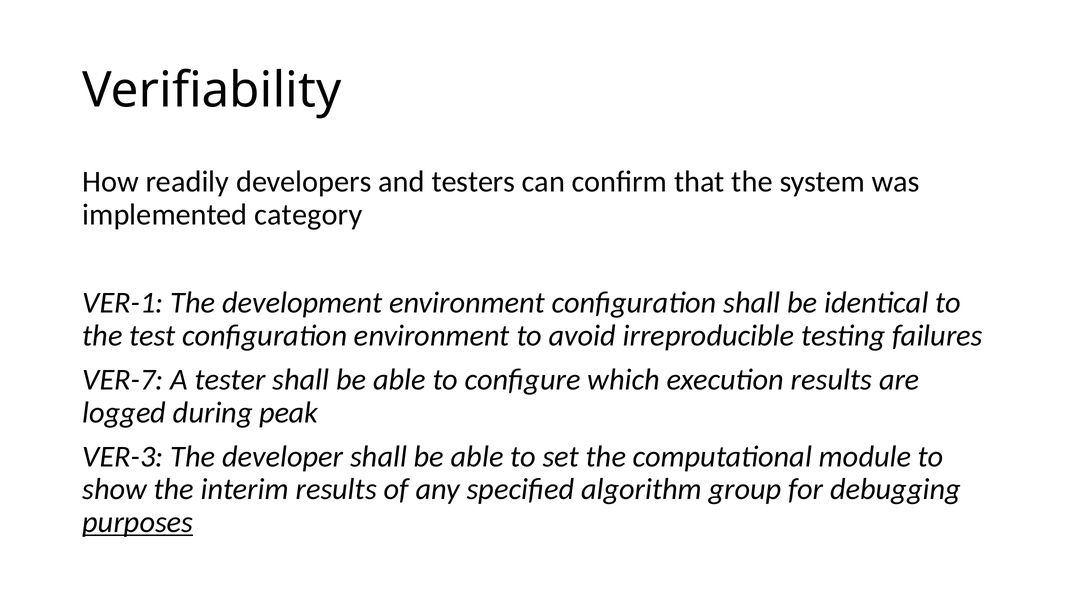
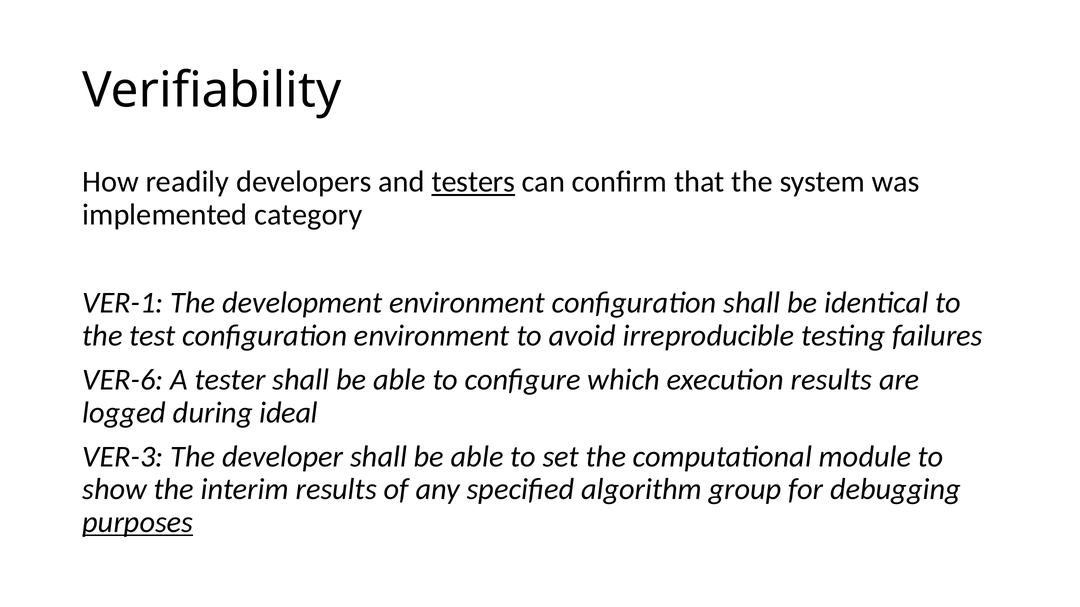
testers underline: none -> present (473, 182)
VER-7: VER-7 -> VER-6 (123, 380)
peak: peak -> ideal (289, 413)
